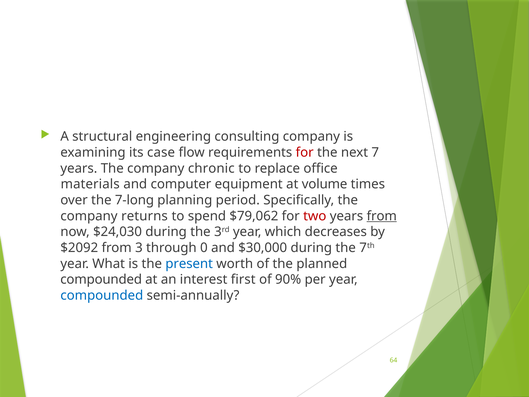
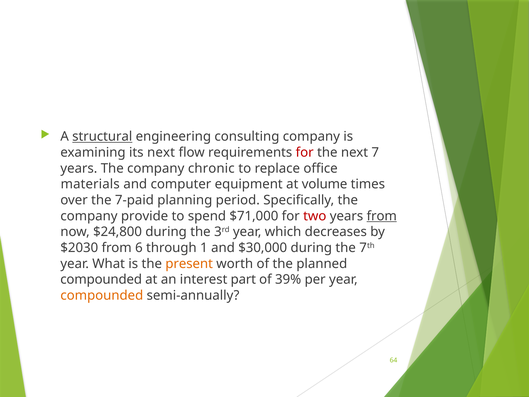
structural underline: none -> present (102, 137)
its case: case -> next (161, 152)
7-long: 7-long -> 7-paid (134, 200)
returns: returns -> provide (145, 216)
$79,062: $79,062 -> $71,000 (254, 216)
$24,030: $24,030 -> $24,800 (118, 232)
$2092: $2092 -> $2030 (79, 248)
3: 3 -> 6 (139, 248)
0: 0 -> 1 (204, 248)
present colour: blue -> orange (189, 263)
first: first -> part (243, 279)
90%: 90% -> 39% (288, 279)
compounded colour: blue -> orange (102, 295)
